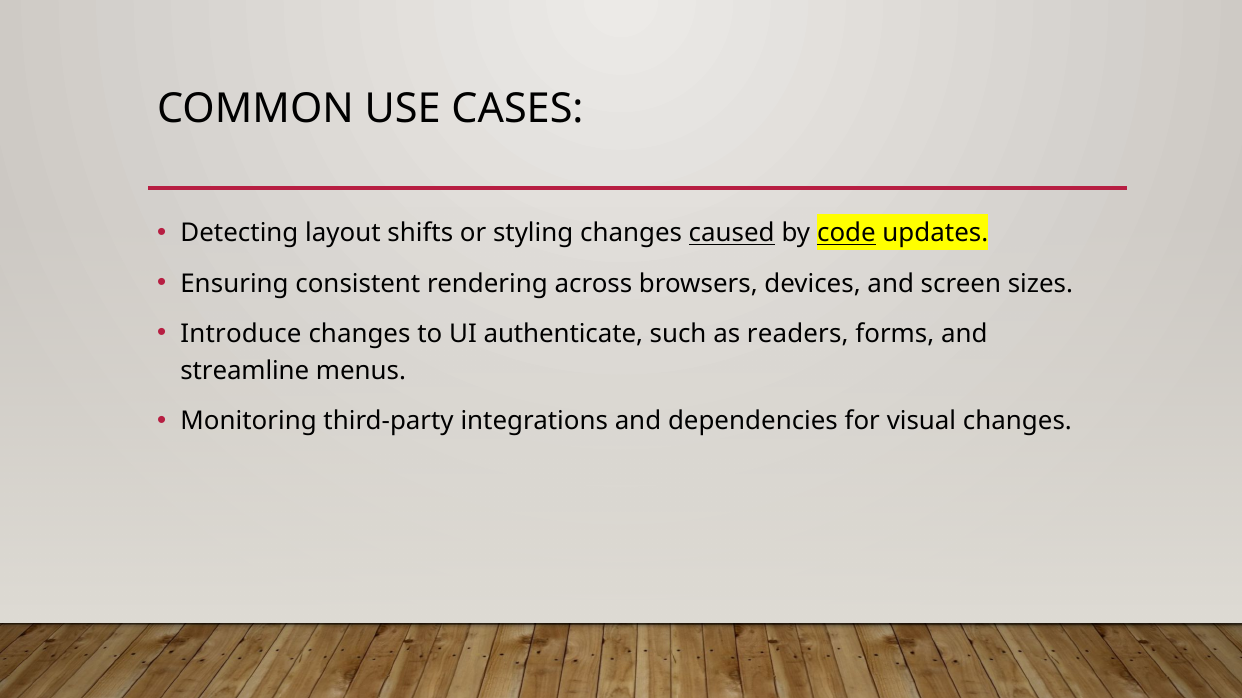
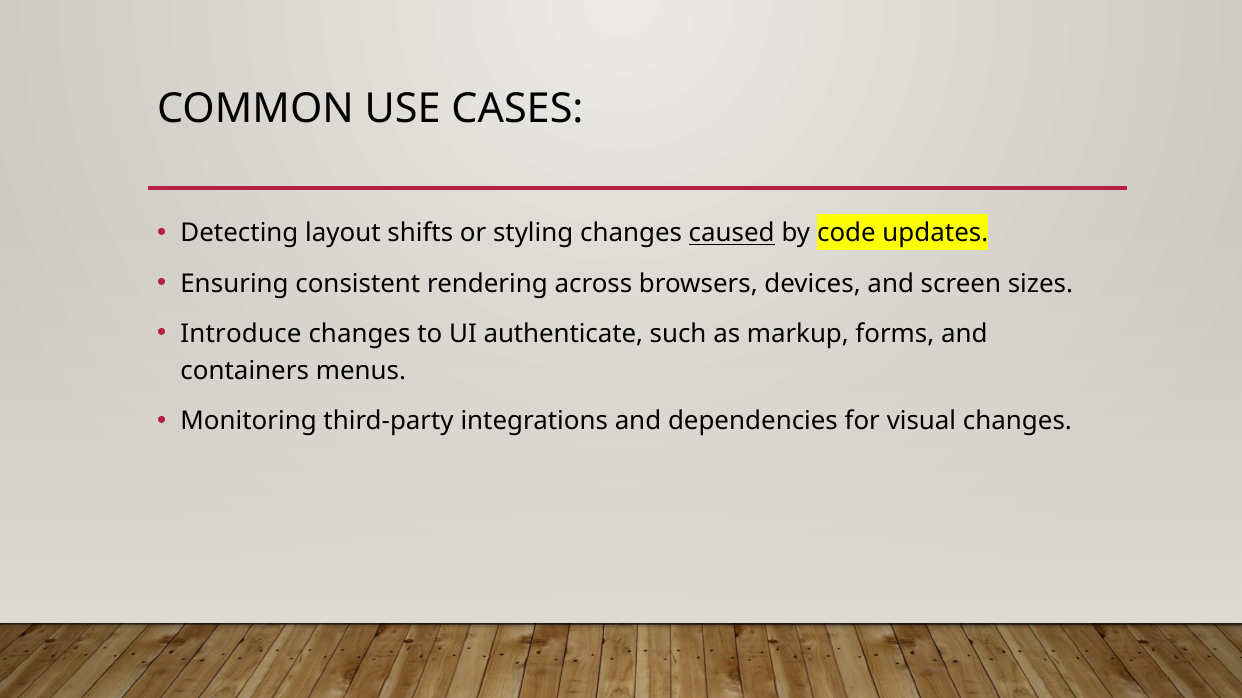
code underline: present -> none (846, 234)
readers: readers -> markup (798, 334)
streamline: streamline -> containers (245, 371)
